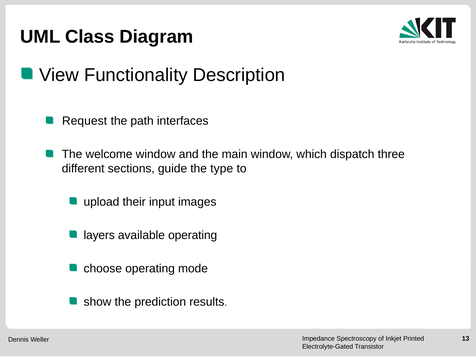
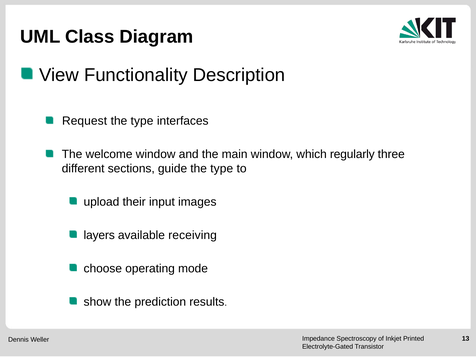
path: path -> type (142, 121)
dispatch: dispatch -> regularly (352, 154)
available operating: operating -> receiving (193, 235)
